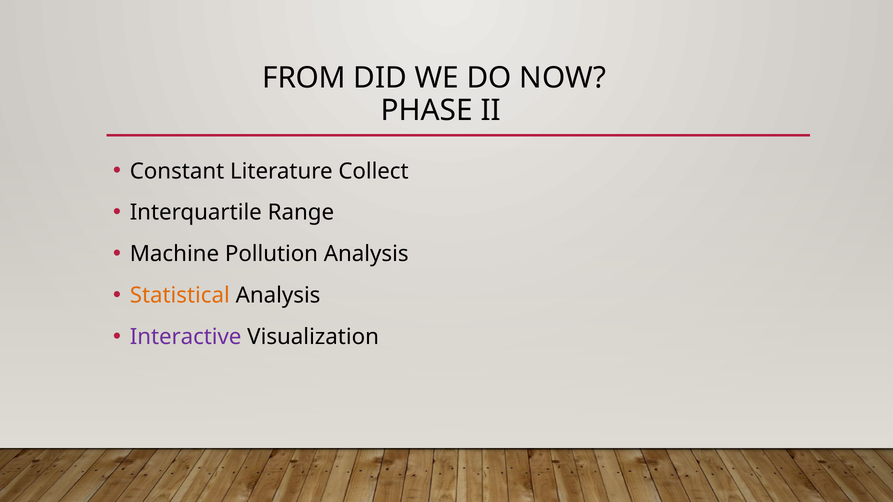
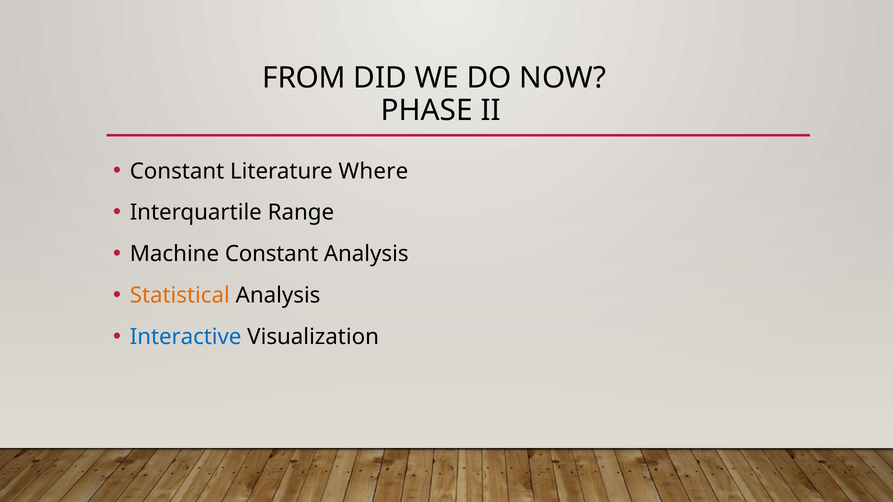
Collect: Collect -> Where (373, 171)
Machine Pollution: Pollution -> Constant (272, 254)
Interactive colour: purple -> blue (186, 337)
